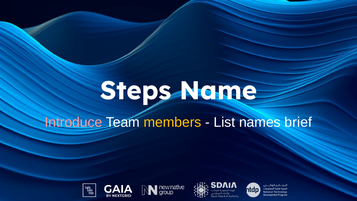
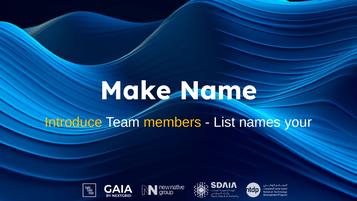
Steps: Steps -> Make (136, 91)
Introduce colour: pink -> yellow (73, 122)
brief: brief -> your (298, 122)
